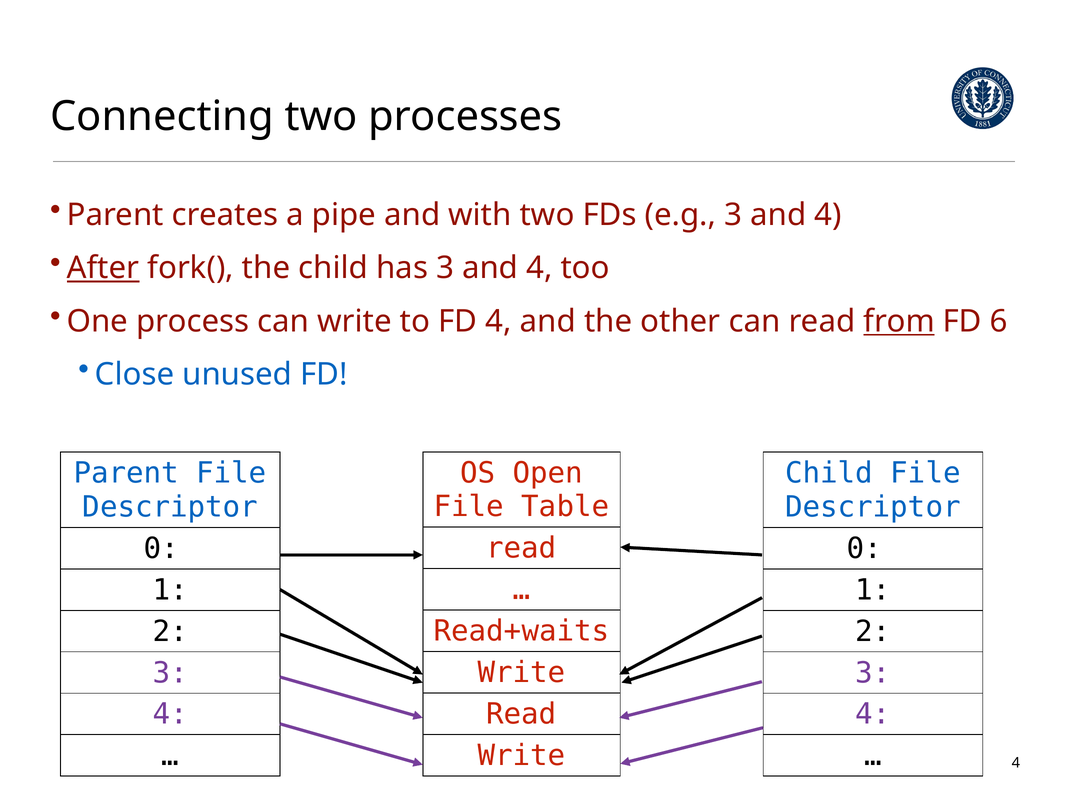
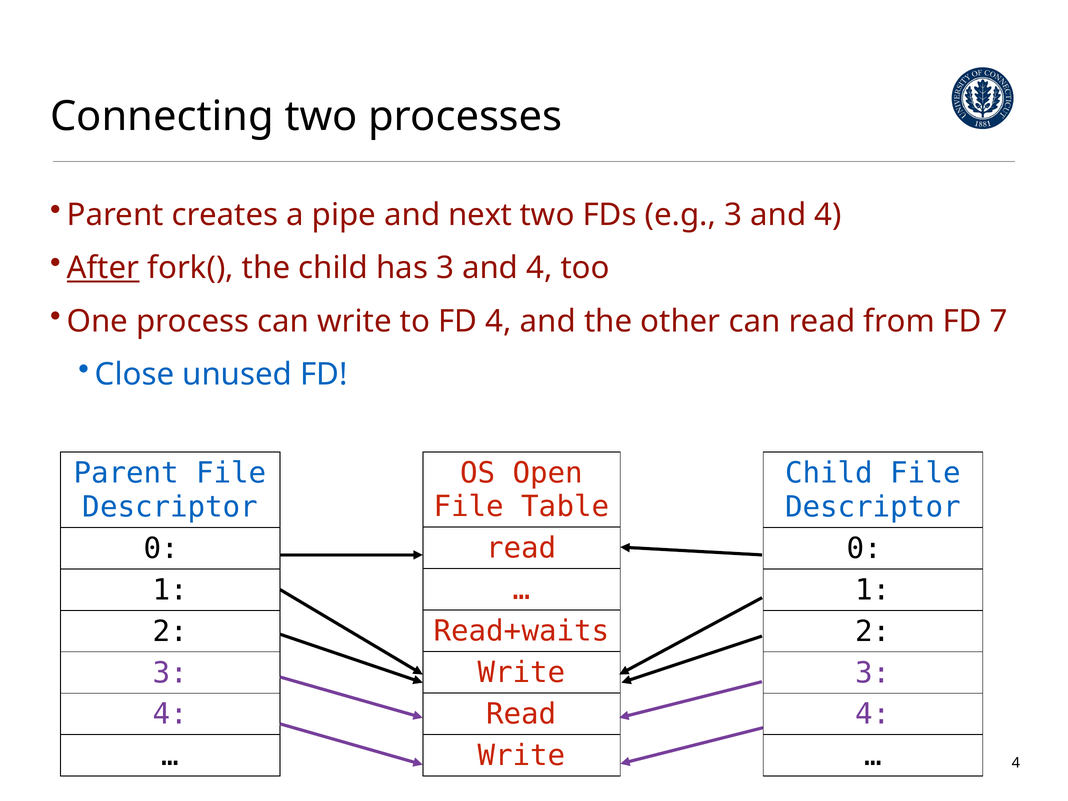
with: with -> next (480, 215)
from underline: present -> none (899, 321)
6: 6 -> 7 (999, 321)
